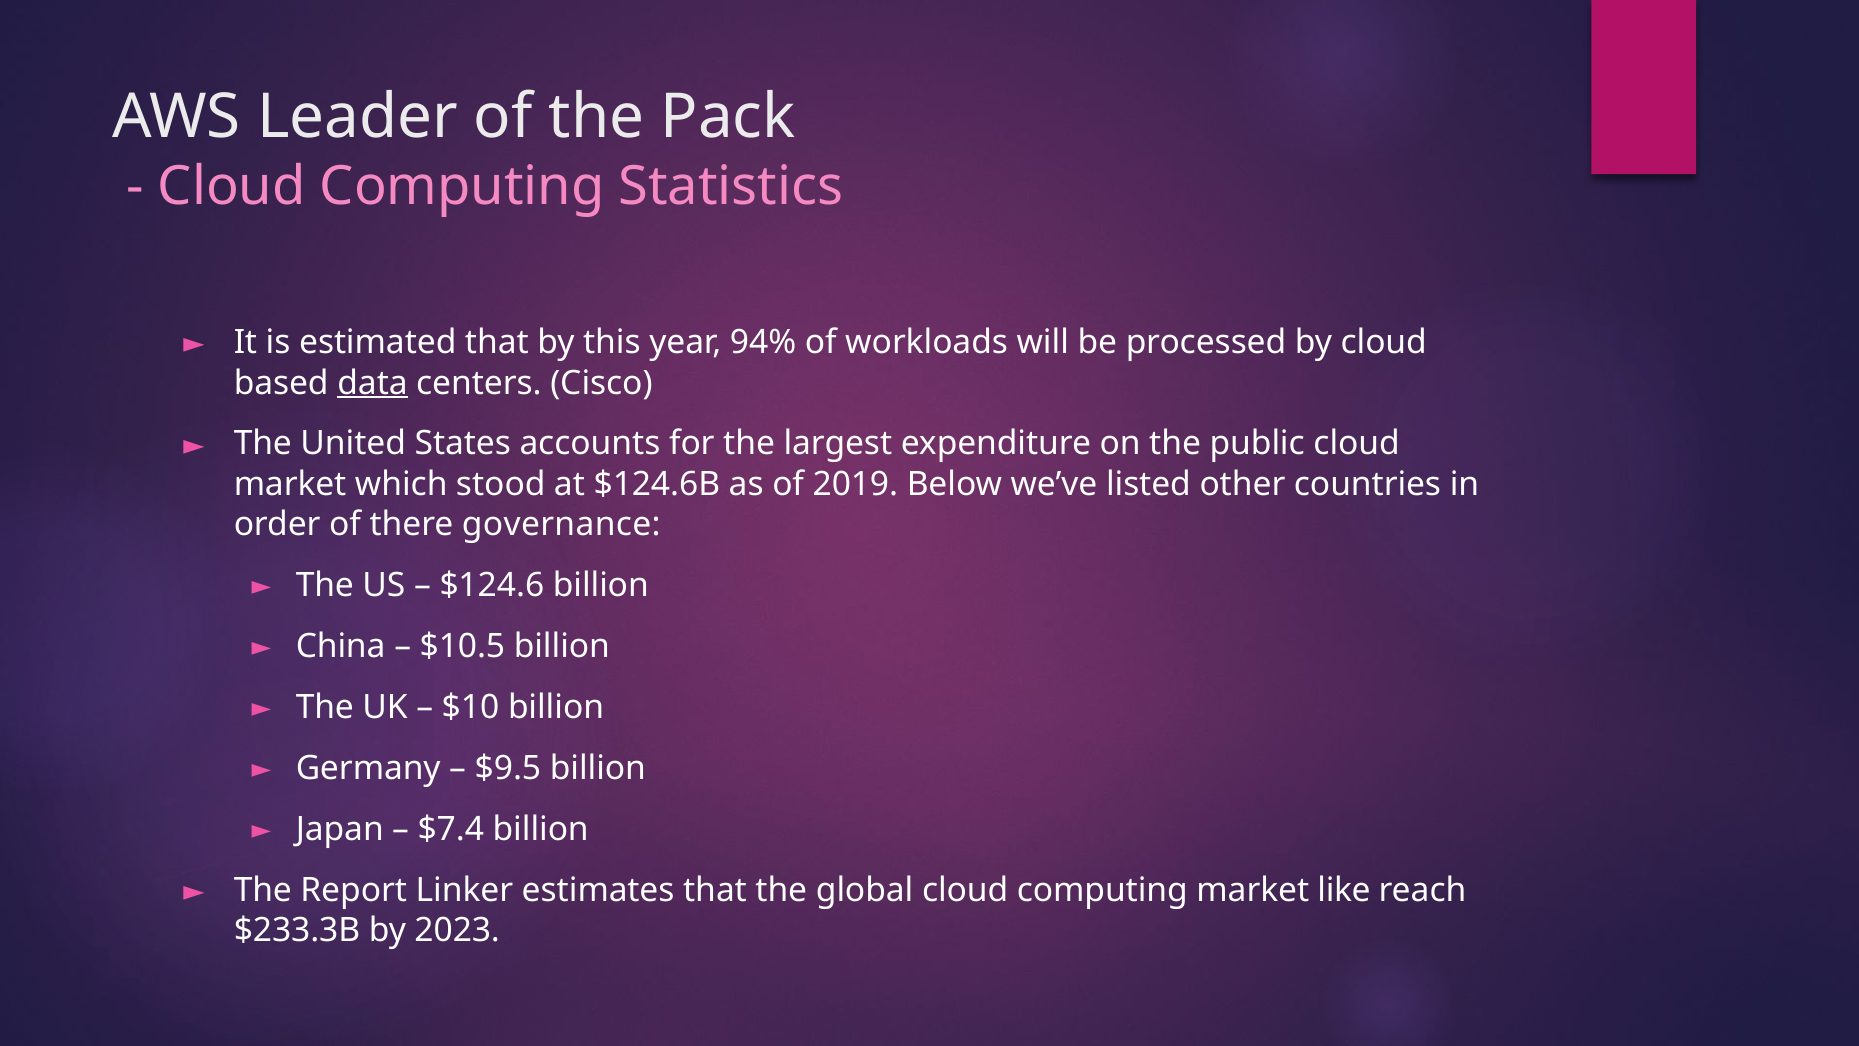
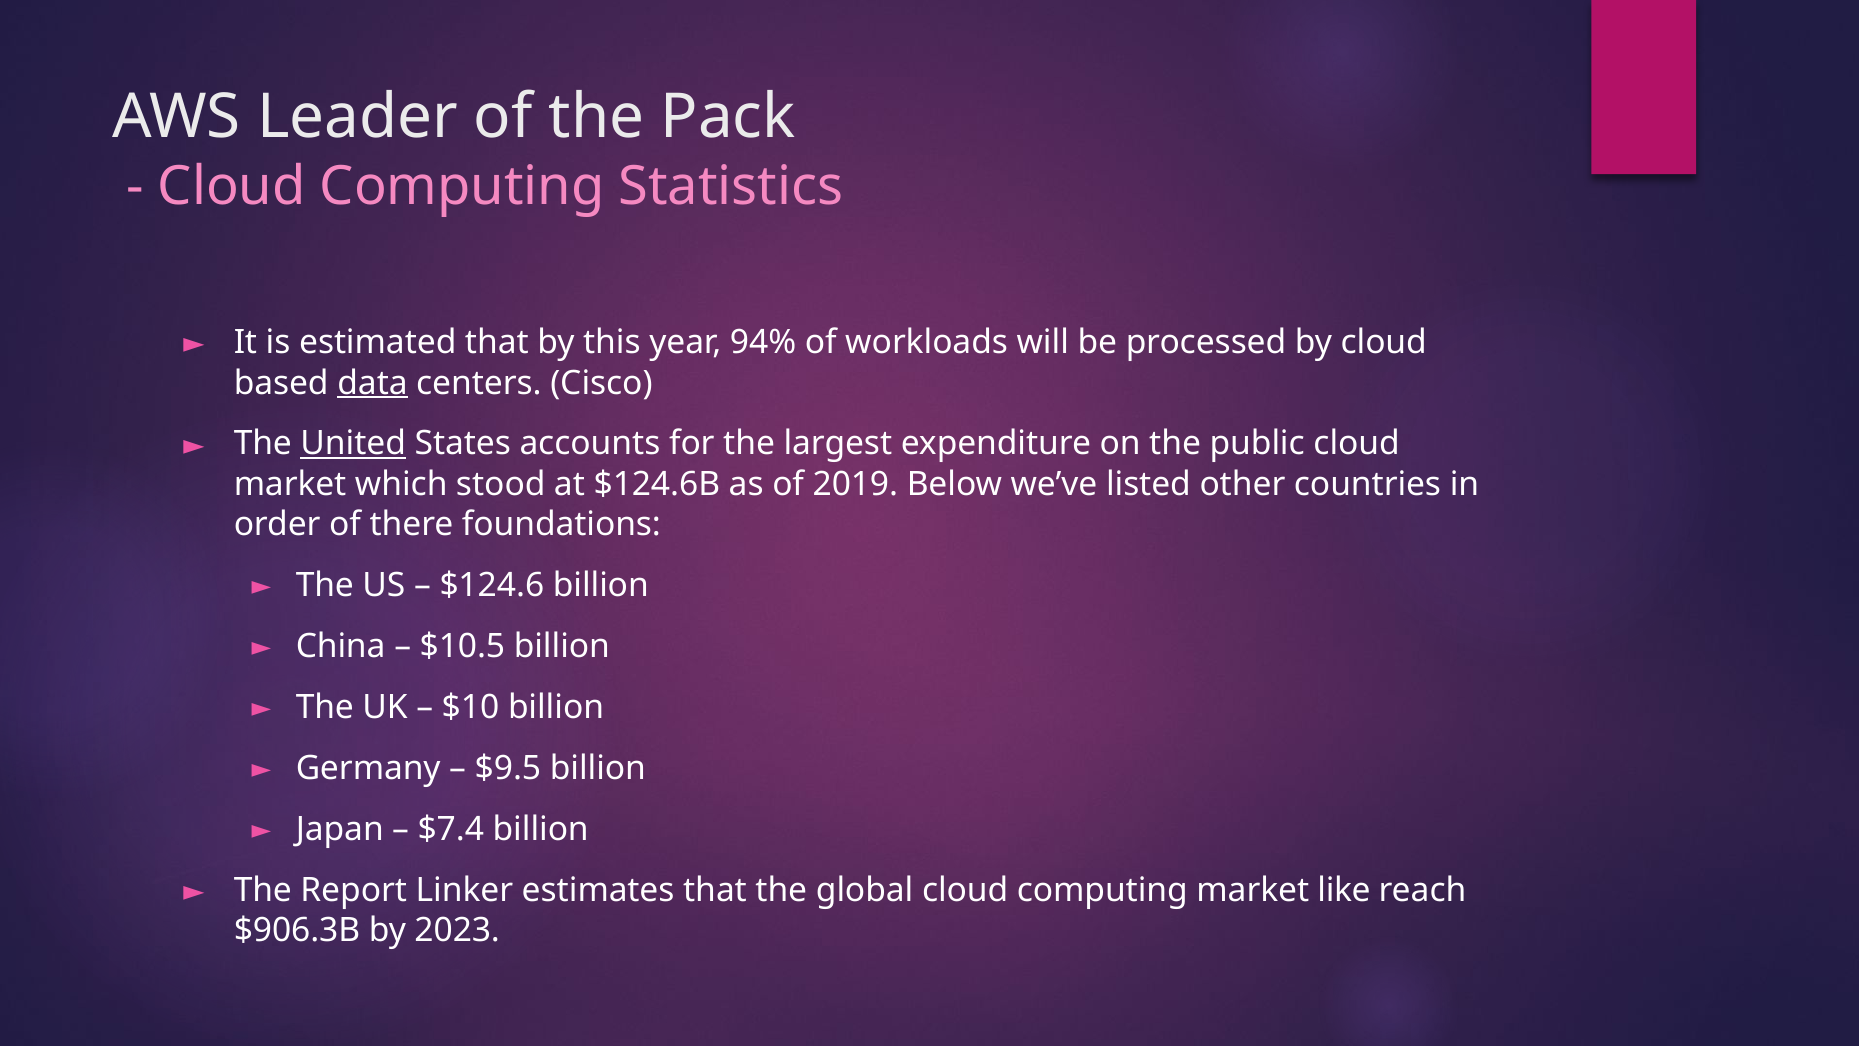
United underline: none -> present (353, 444)
governance: governance -> foundations (561, 524)
$233.3B: $233.3B -> $906.3B (297, 931)
